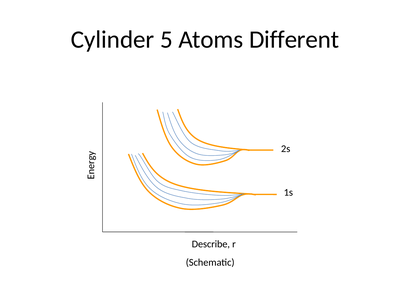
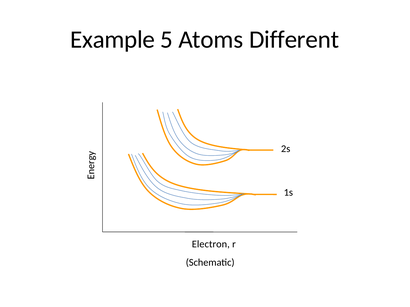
Cylinder: Cylinder -> Example (113, 40)
Describe: Describe -> Electron (211, 245)
